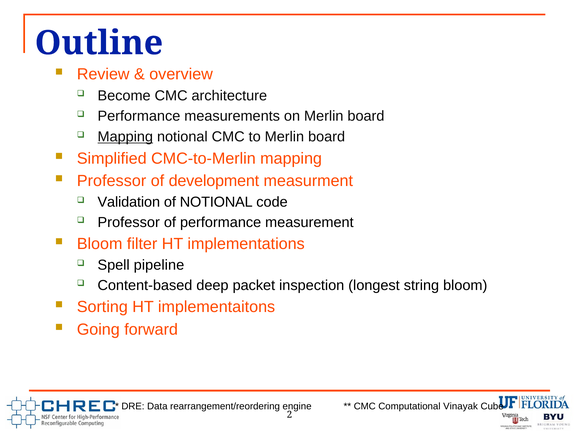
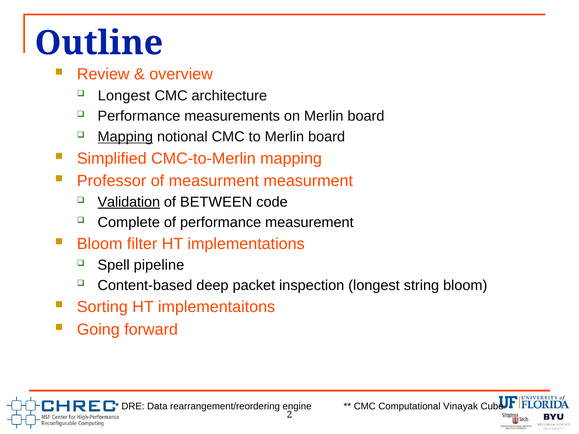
Become: Become -> Longest (124, 96)
of development: development -> measurment (214, 181)
Validation underline: none -> present (129, 202)
of NOTIONAL: NOTIONAL -> BETWEEN (216, 202)
Professor: Professor -> Complete (129, 222)
